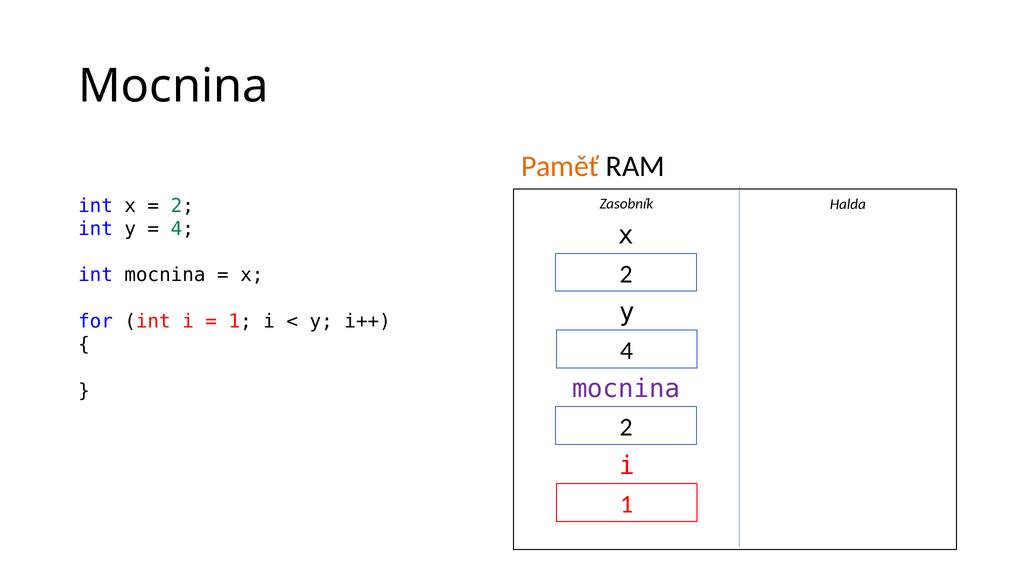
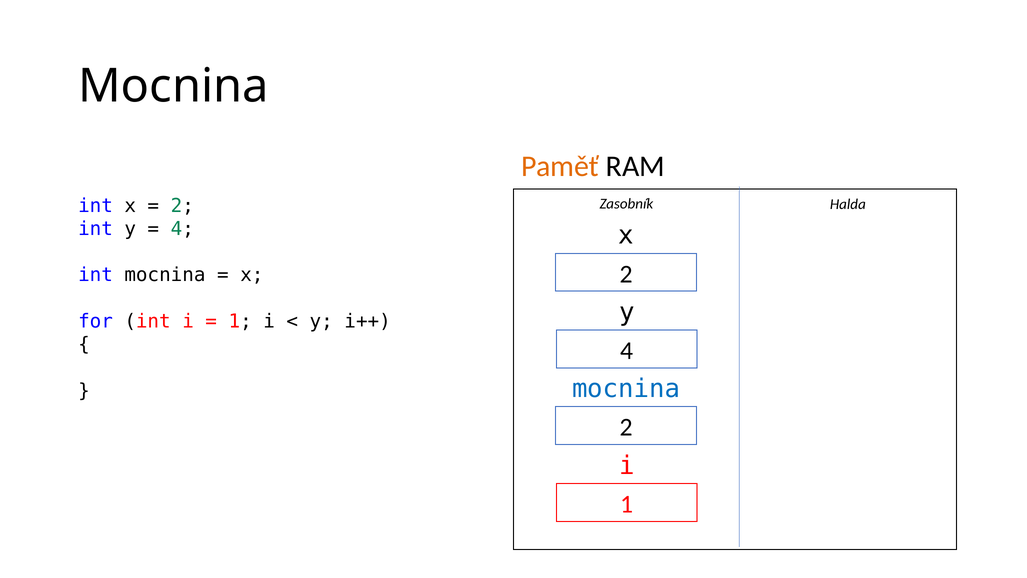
mocnina colour: purple -> blue (626, 388)
